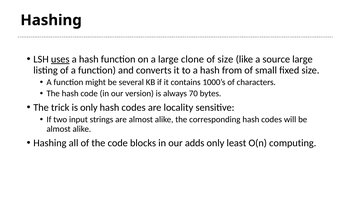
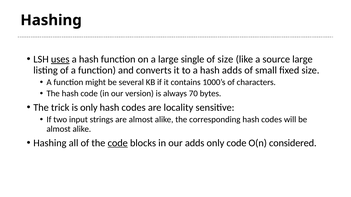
clone: clone -> single (193, 59)
hash from: from -> adds (232, 70)
code underline: none -> present (118, 143)
only least: least -> code (236, 143)
computing: computing -> considered (293, 143)
